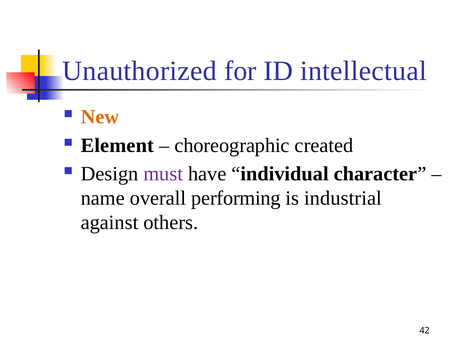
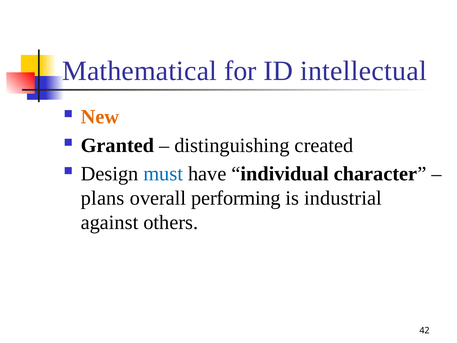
Unauthorized: Unauthorized -> Mathematical (140, 71)
Element: Element -> Granted (117, 145)
choreographic: choreographic -> distinguishing (232, 145)
must colour: purple -> blue (163, 174)
name: name -> plans (103, 198)
